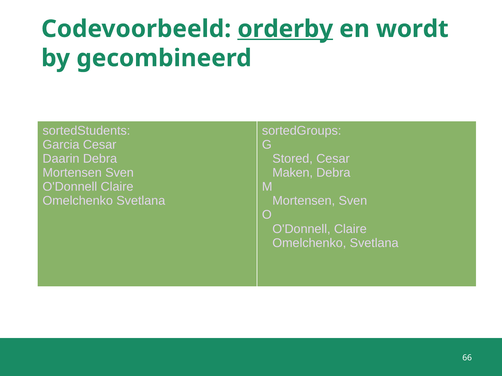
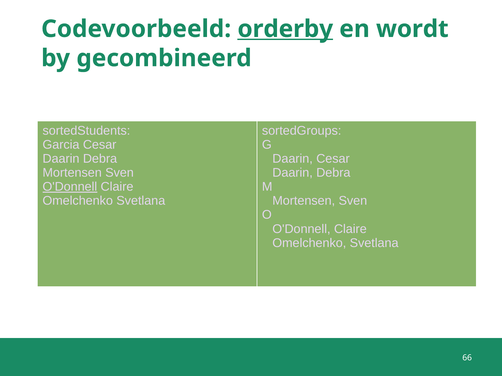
Stored: Stored -> Daarin (293, 159)
Maken: Maken -> Daarin (293, 173)
O'Donnell underline: none -> present (70, 187)
